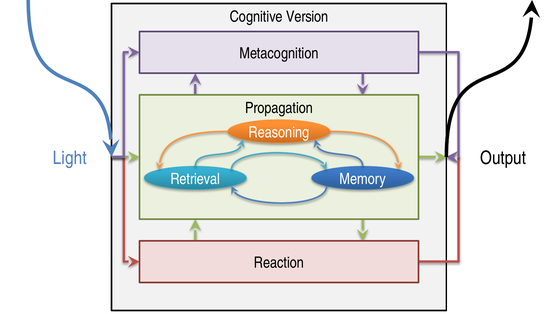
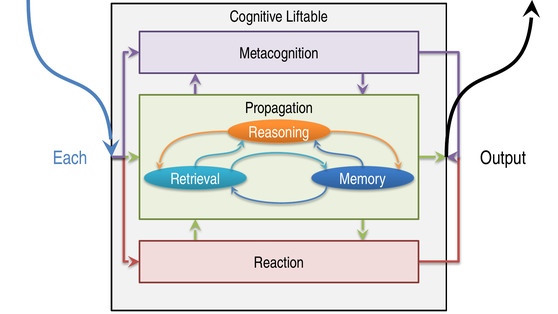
Version: Version -> Liftable (307, 17)
Light: Light -> Each (70, 158)
